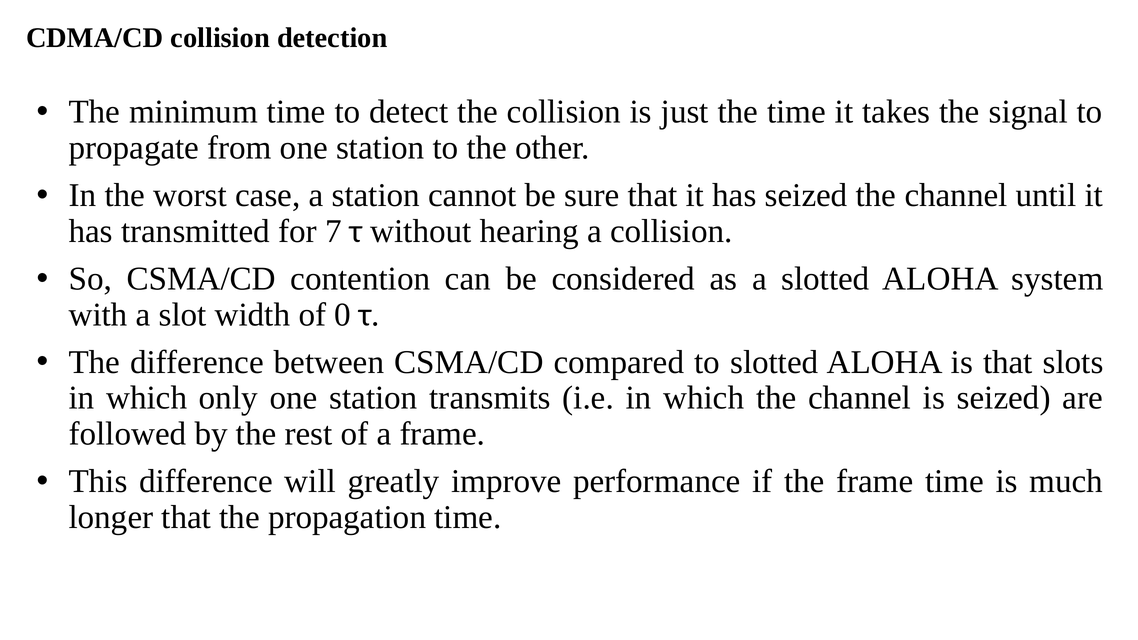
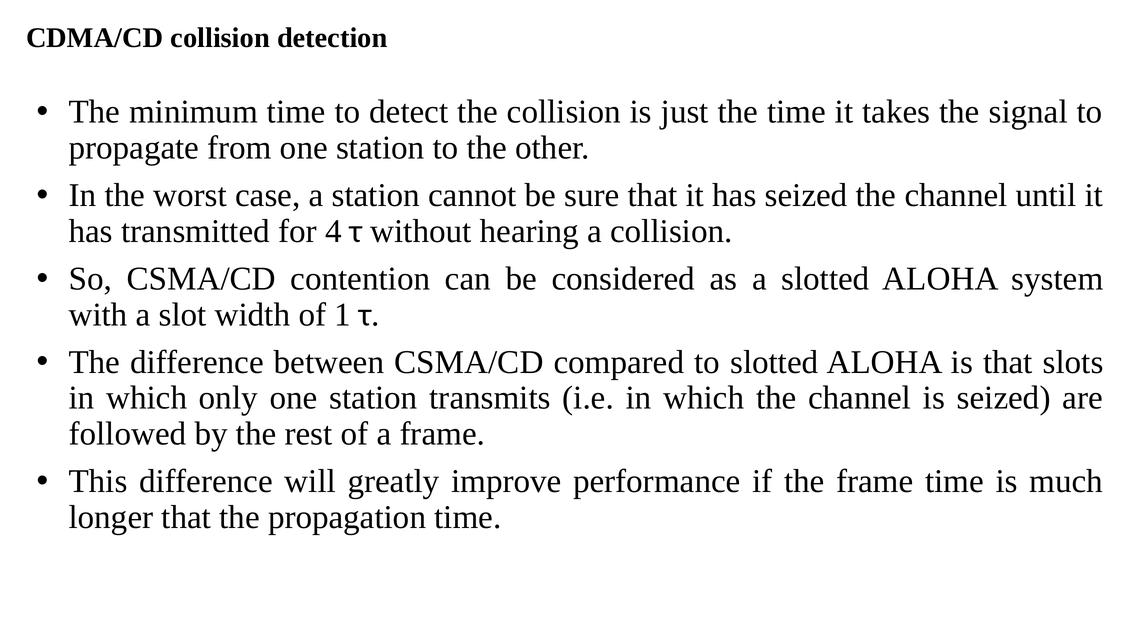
7: 7 -> 4 (333, 231)
0: 0 -> 1 (343, 315)
